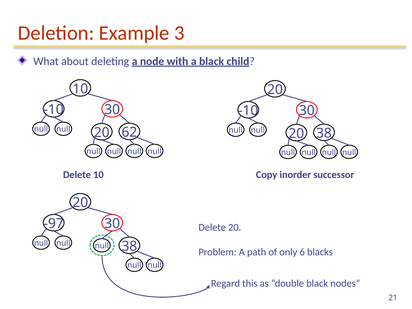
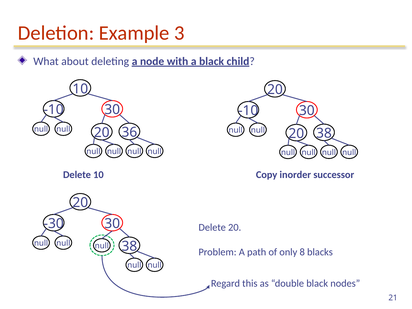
62: 62 -> 36 (129, 132)
-97: -97 -> -30 (54, 224)
6: 6 -> 8 (302, 252)
